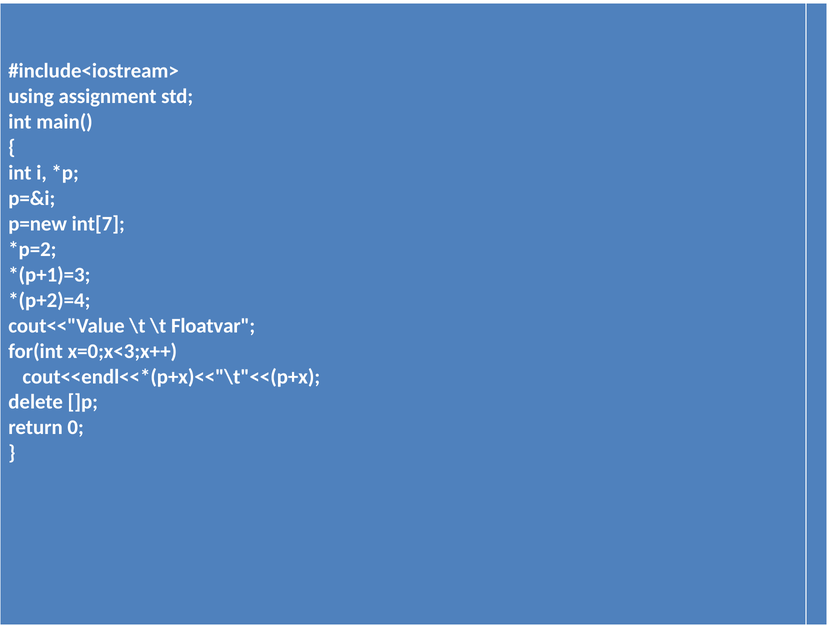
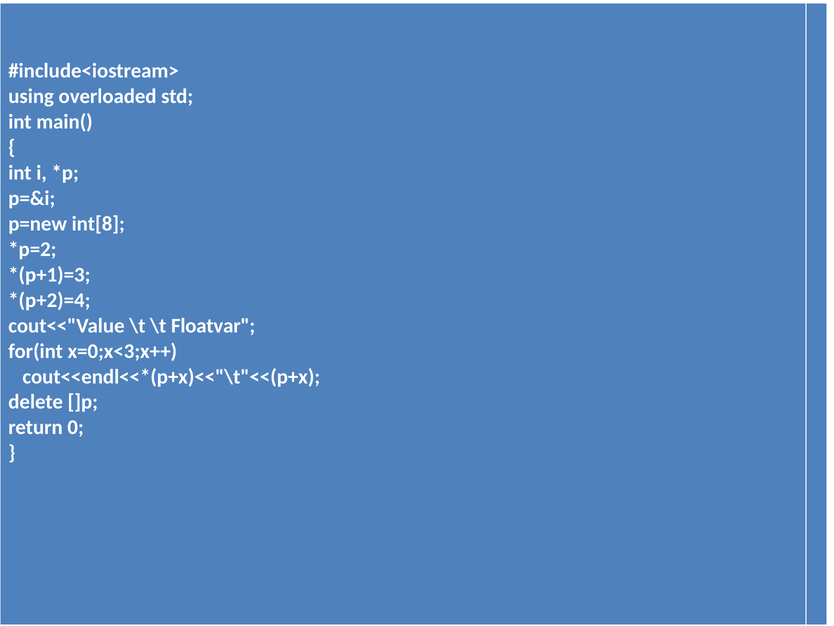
assignment: assignment -> overloaded (108, 96)
int[7: int[7 -> int[8 (98, 224)
